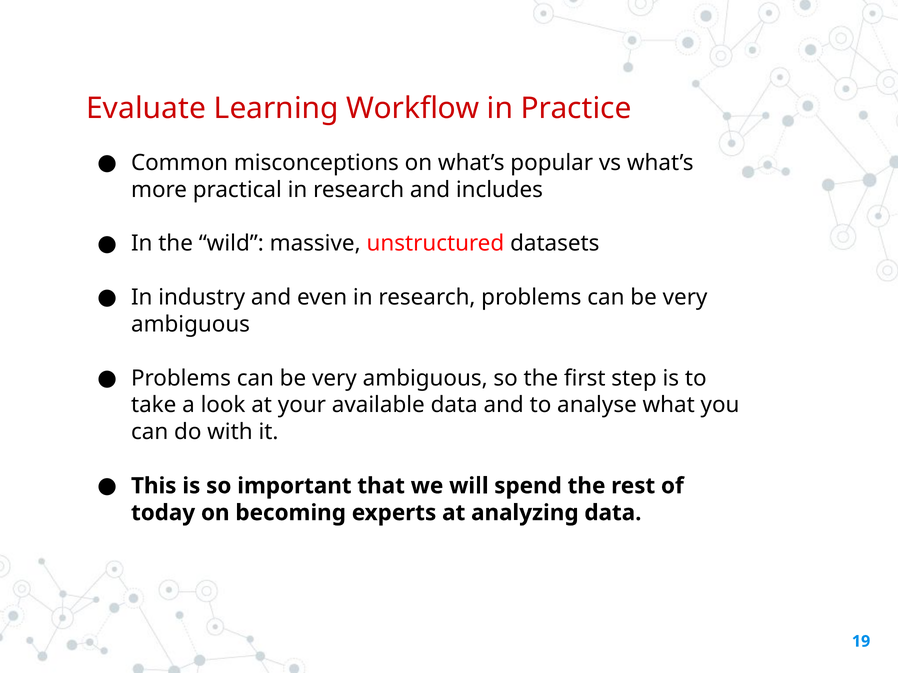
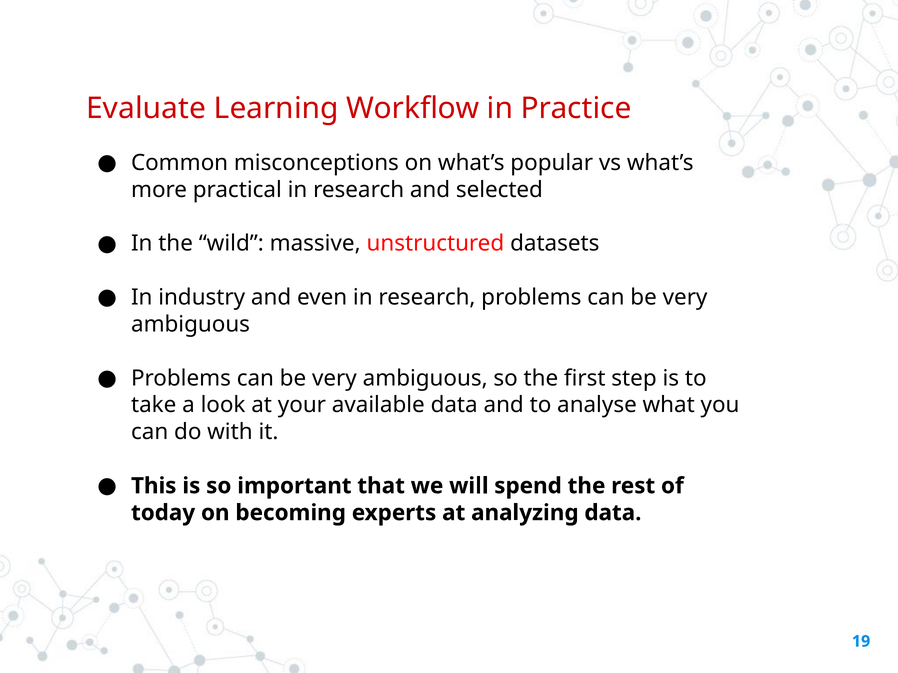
includes: includes -> selected (499, 190)
